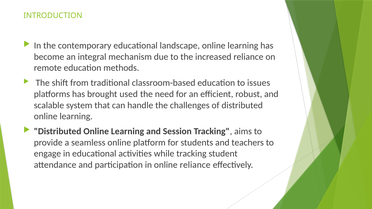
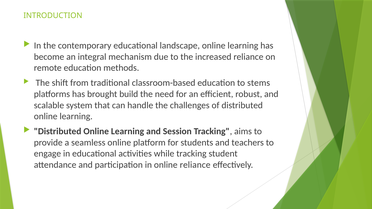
issues: issues -> stems (259, 83)
used: used -> build (129, 94)
